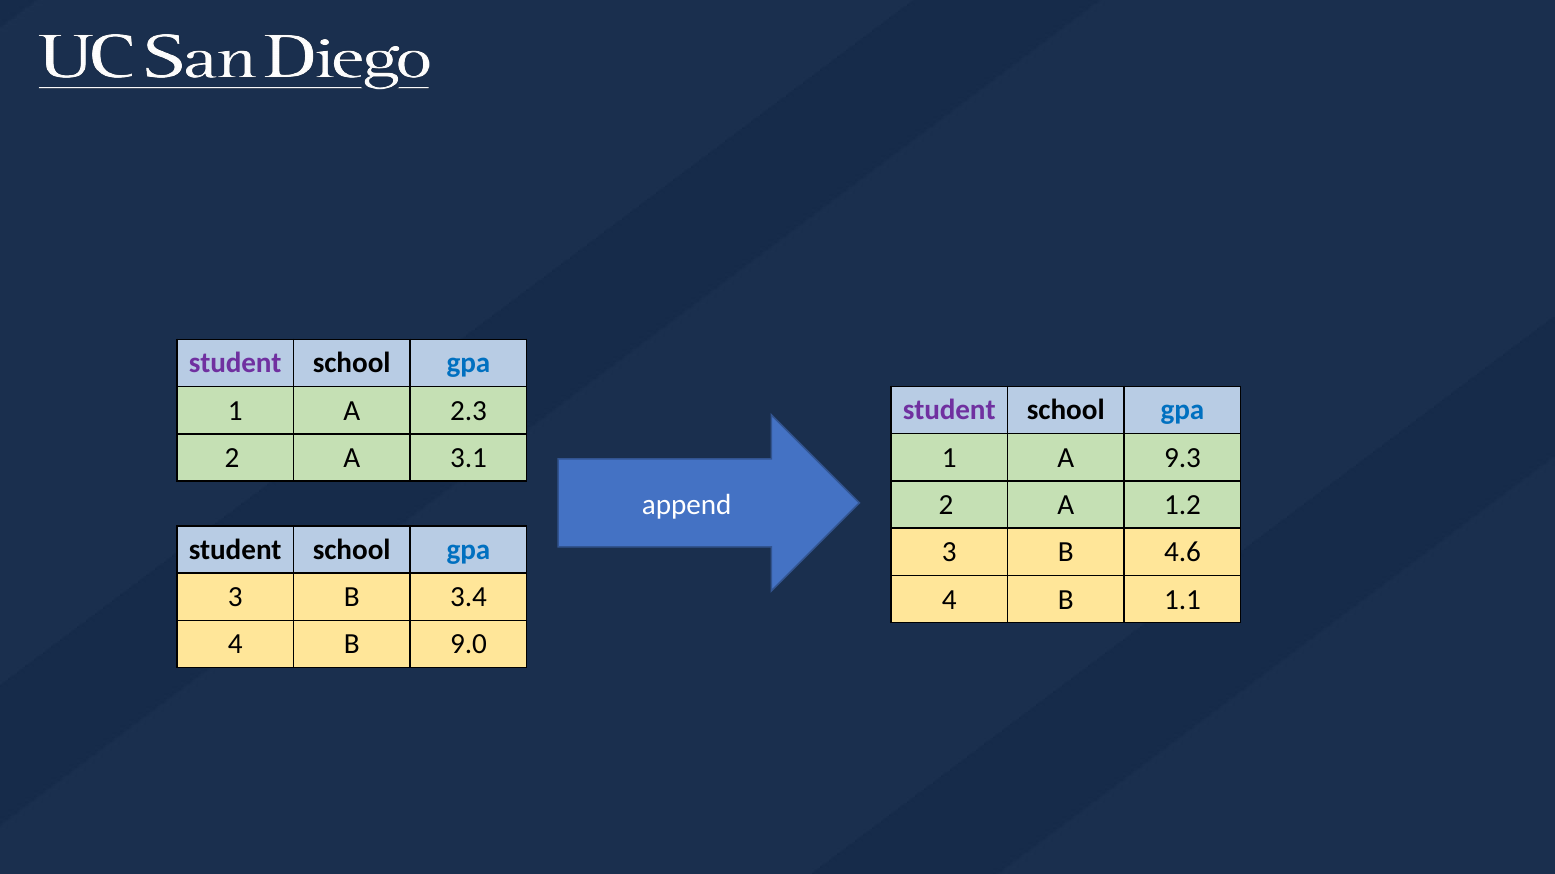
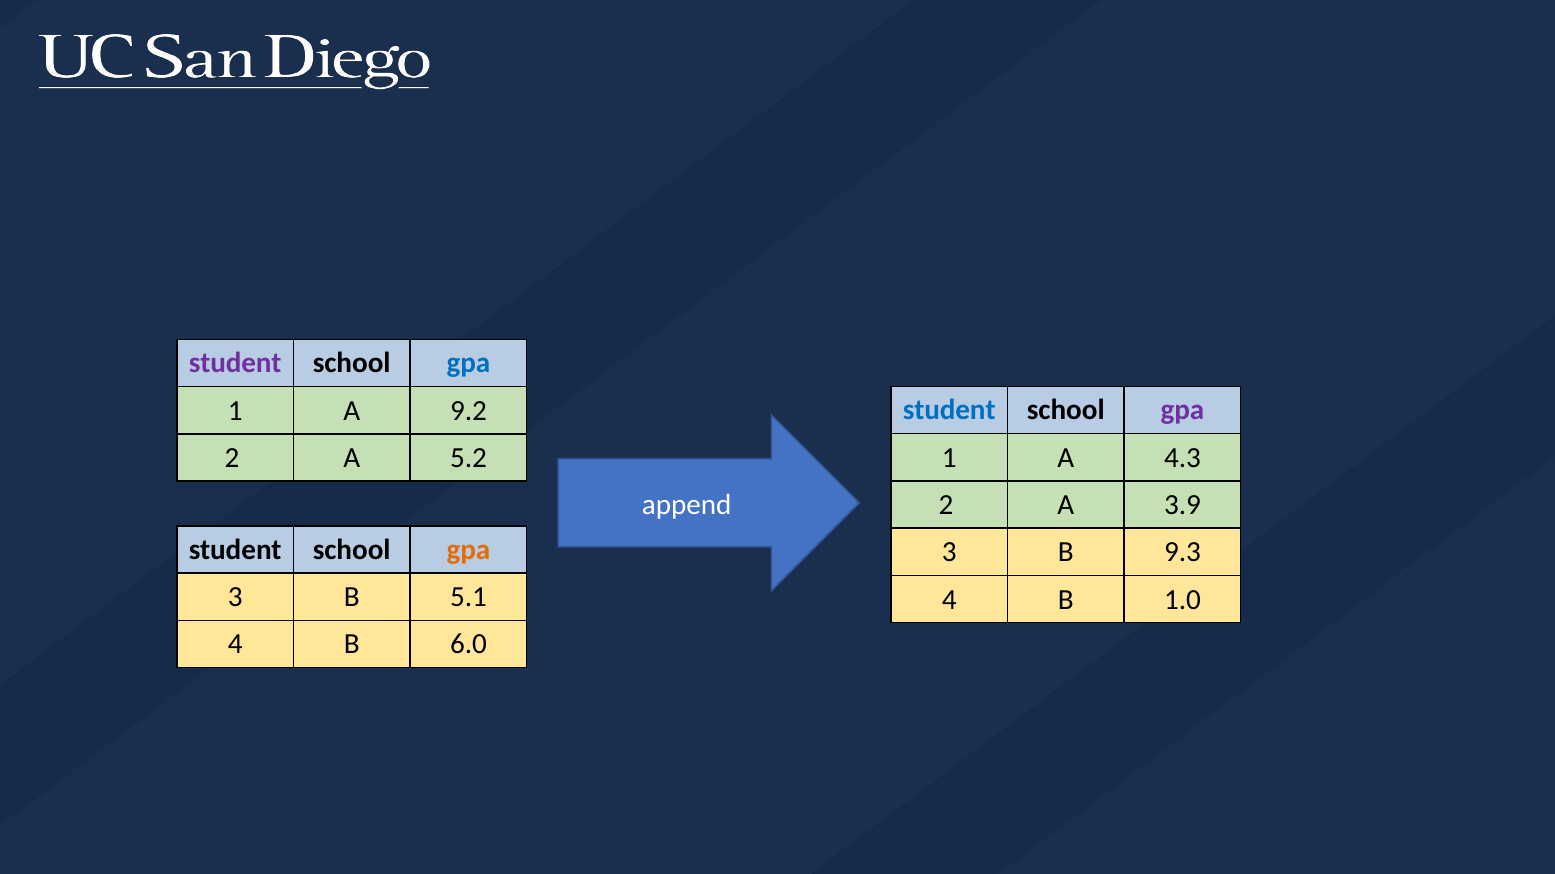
student colour: purple -> blue (949, 411)
gpa colour: blue -> purple (1182, 411)
2.3: 2.3 -> 9.2 (468, 411)
9.3: 9.3 -> 4.3 (1182, 458)
3.1: 3.1 -> 5.2 (468, 458)
1.2: 1.2 -> 3.9 (1182, 505)
gpa colour: blue -> orange (468, 550)
4.6: 4.6 -> 9.3 (1182, 553)
3.4: 3.4 -> 5.1 (468, 598)
1.1: 1.1 -> 1.0 (1182, 600)
9.0: 9.0 -> 6.0 (468, 645)
